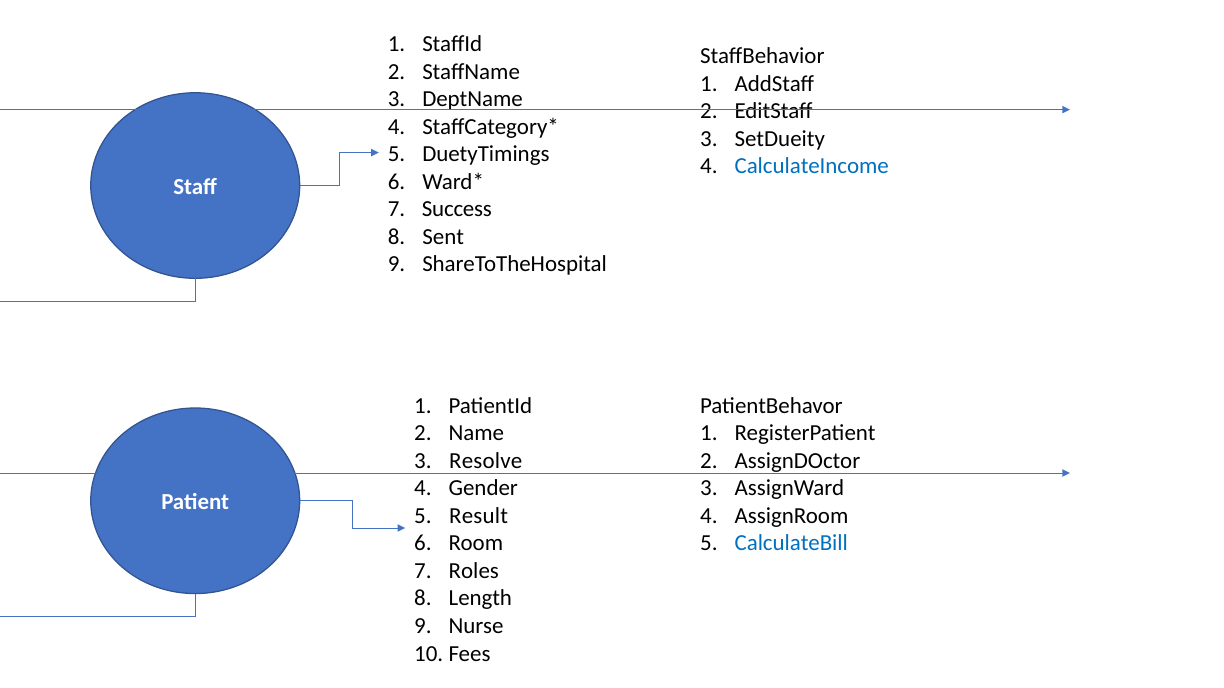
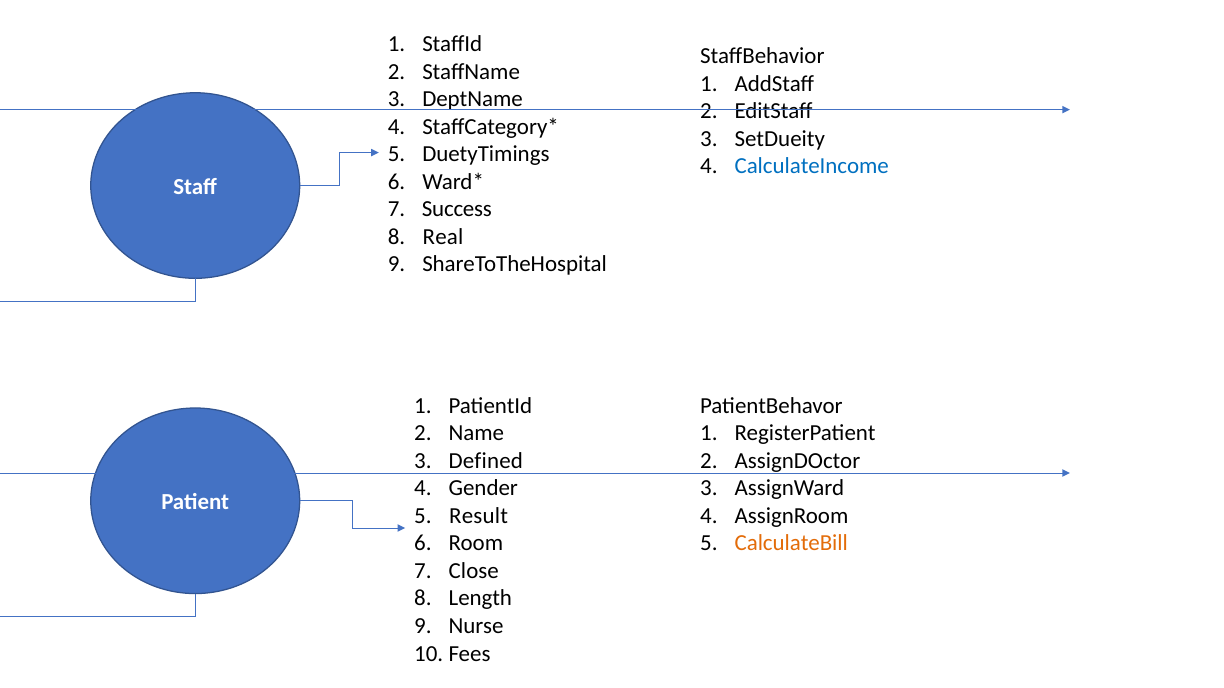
Sent: Sent -> Real (443, 237)
Resolve: Resolve -> Defined (486, 461)
CalculateBill colour: blue -> orange (791, 544)
Roles: Roles -> Close (474, 571)
